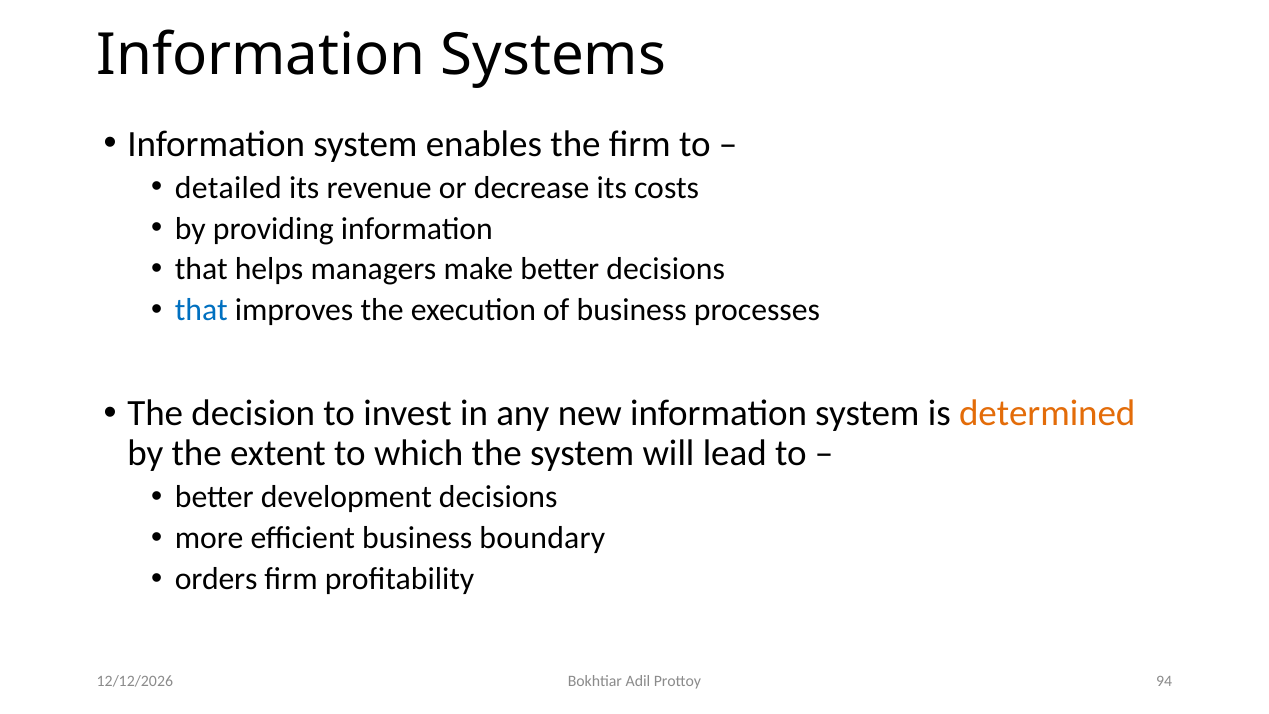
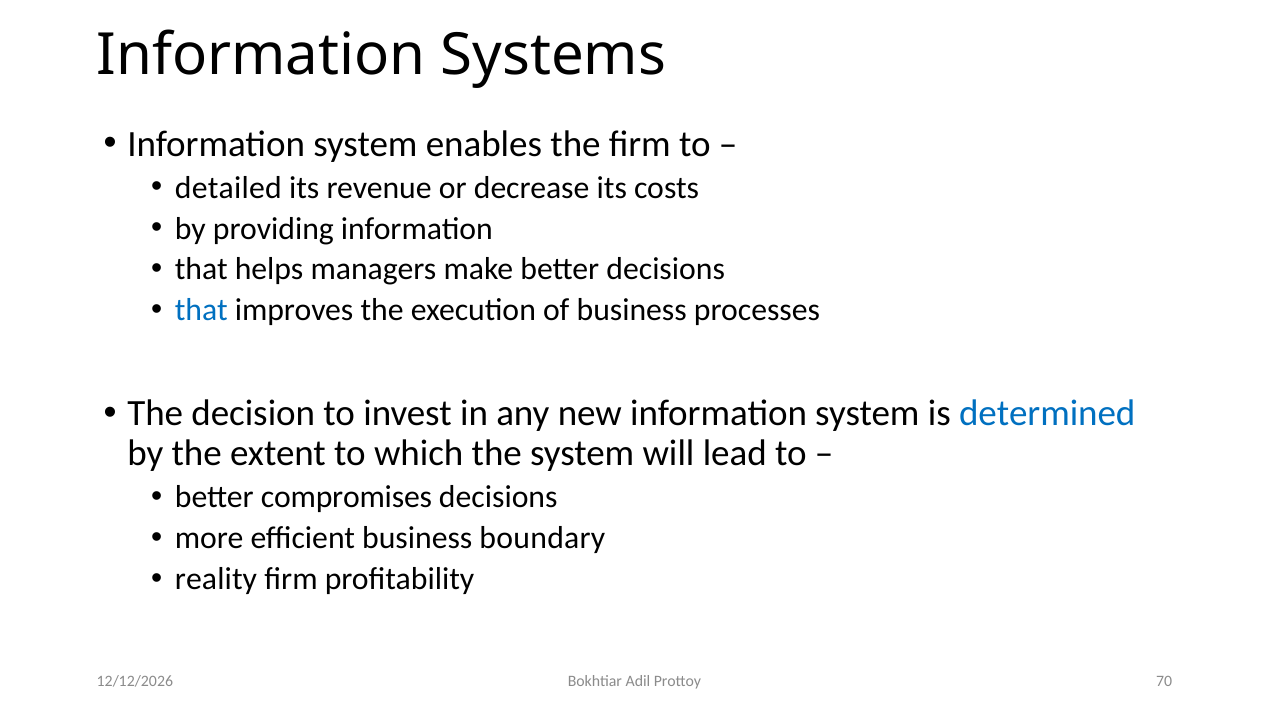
determined colour: orange -> blue (1047, 414)
development: development -> compromises (346, 497)
orders: orders -> reality (216, 579)
94: 94 -> 70 (1164, 682)
